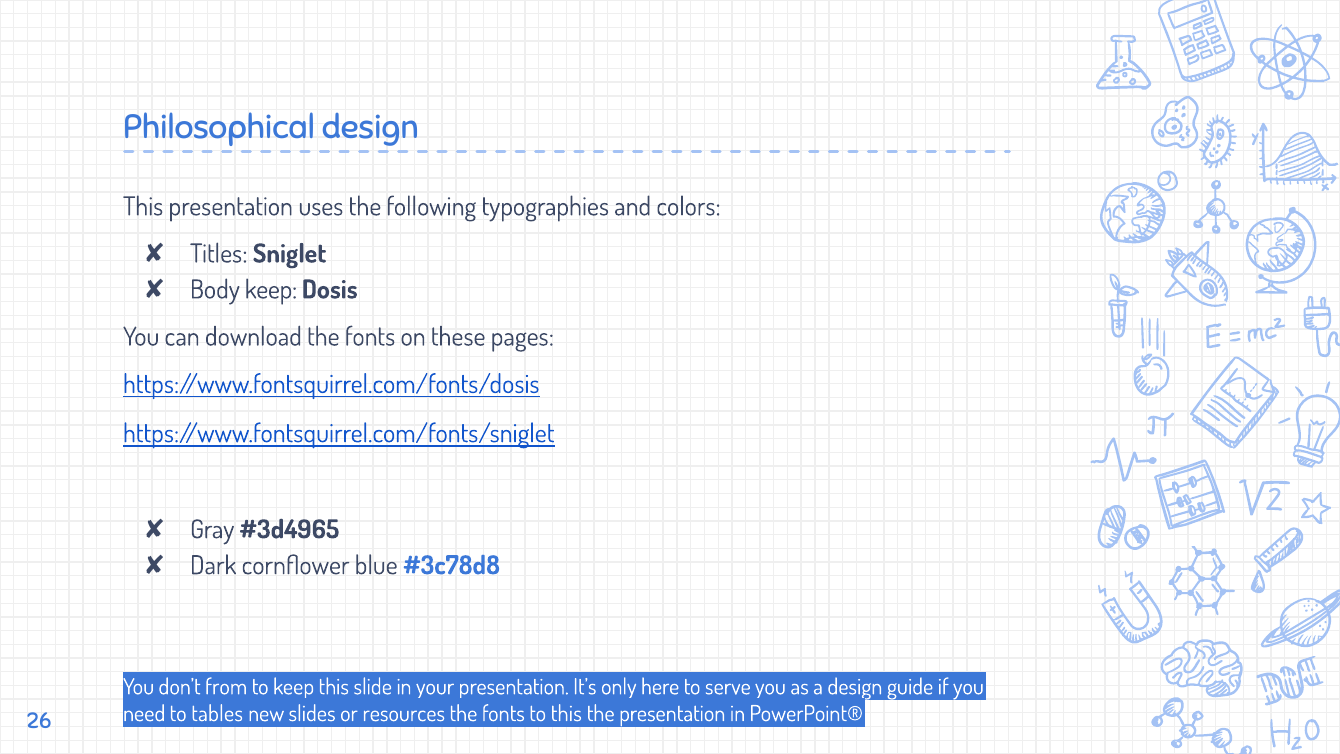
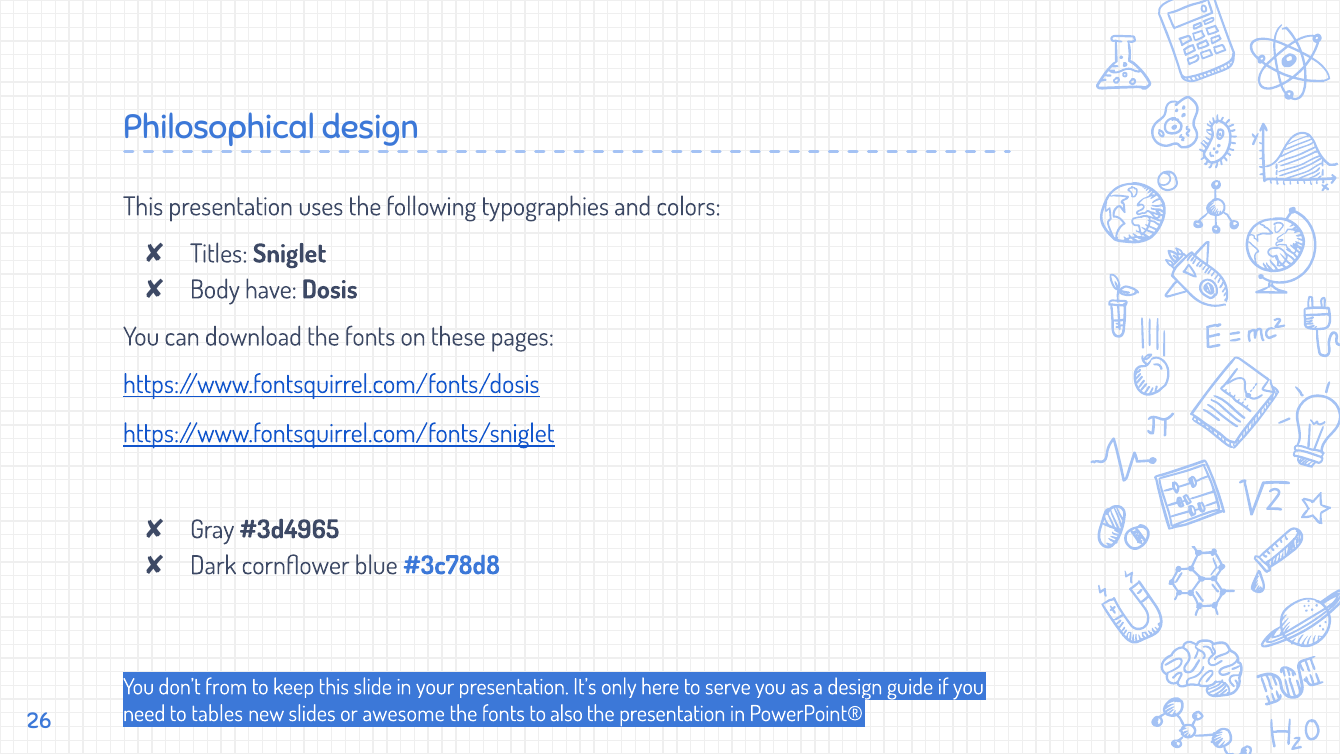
Body keep: keep -> have (271, 290)
resources: resources -> awesome (404, 714)
to this: this -> also (567, 714)
